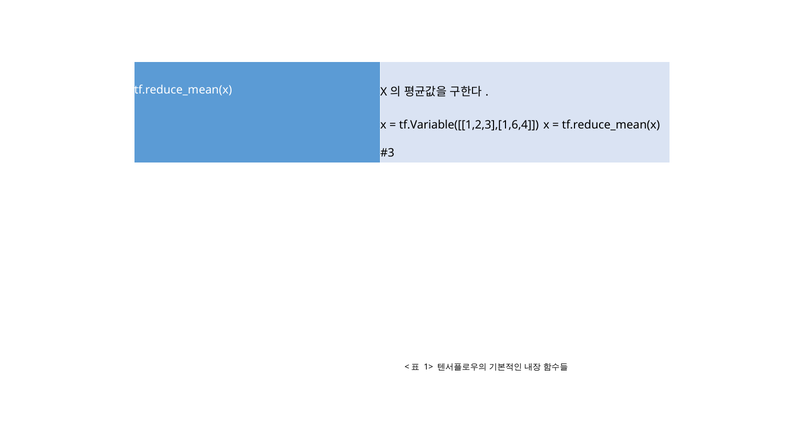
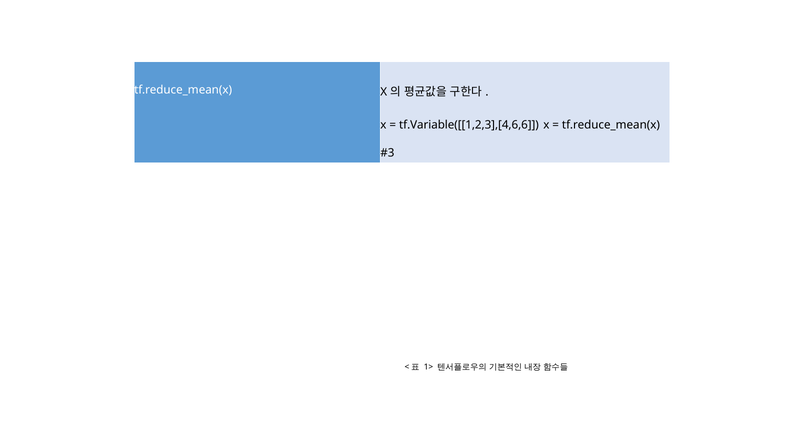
tf.Variable([[1,2,3],[1,6,4: tf.Variable([[1,2,3],[1,6,4 -> tf.Variable([[1,2,3],[4,6,6 (469, 125)
